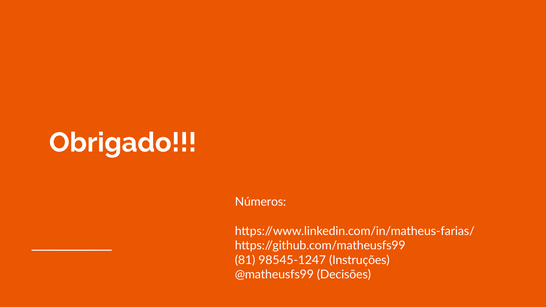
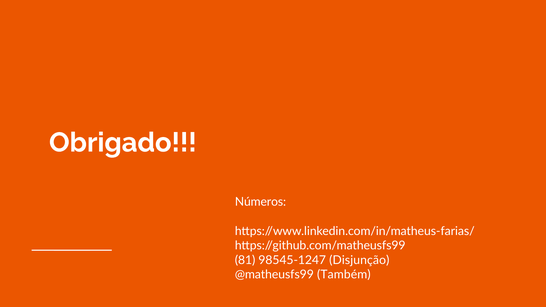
Instruções: Instruções -> Disjunção (359, 260)
Decisões: Decisões -> Também (344, 275)
